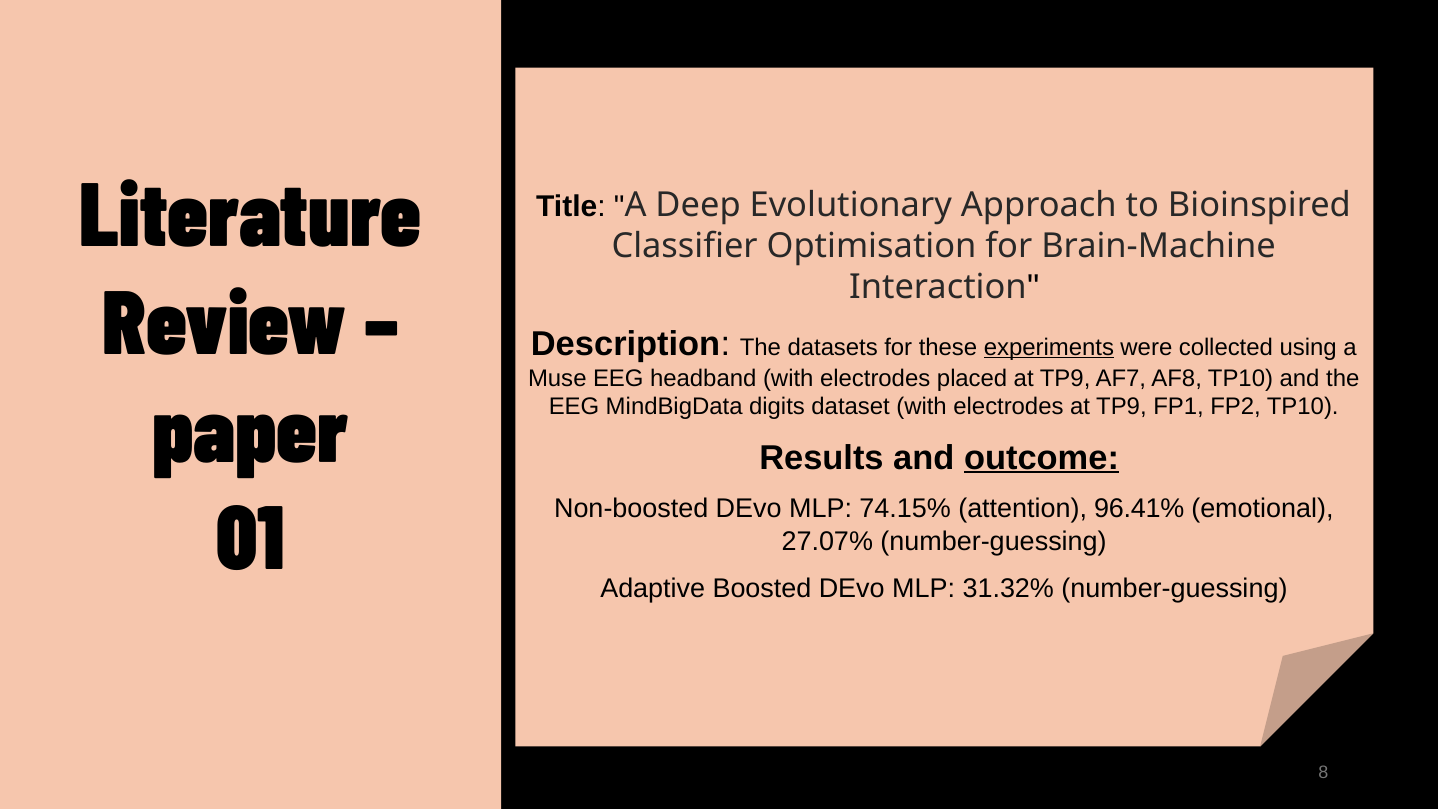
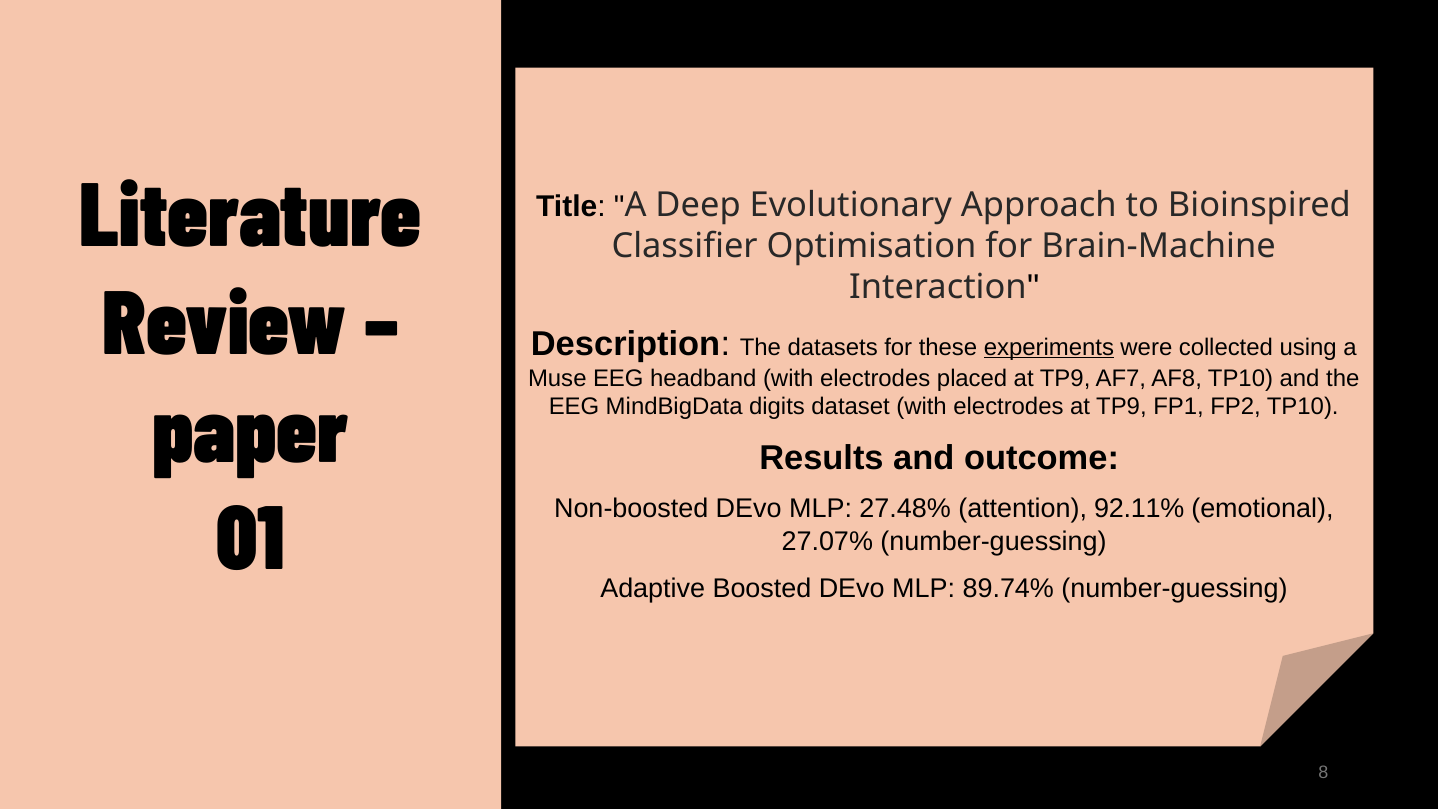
outcome underline: present -> none (1042, 458)
74.15%: 74.15% -> 27.48% (905, 509)
96.41%: 96.41% -> 92.11% (1139, 509)
31.32%: 31.32% -> 89.74% (1008, 589)
